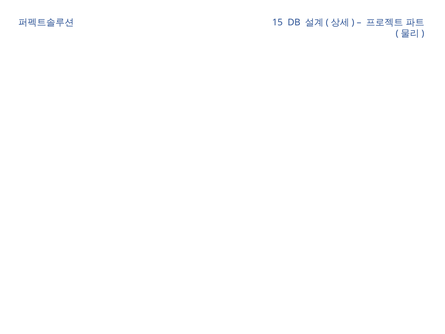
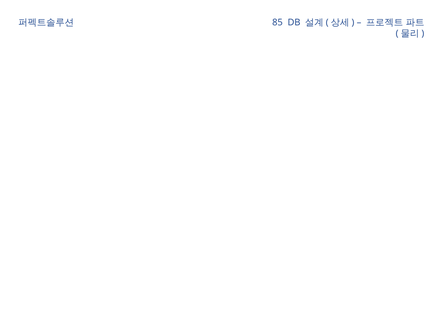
15: 15 -> 85 (277, 22)
